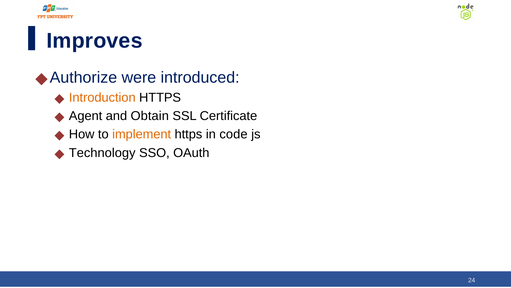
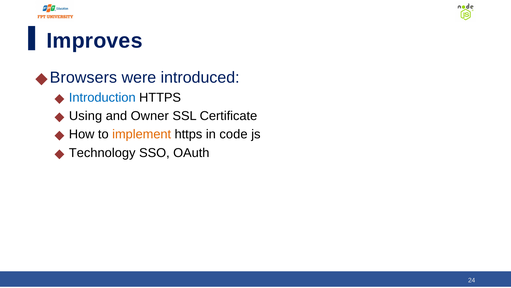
Authorize: Authorize -> Browsers (83, 77)
Introduction colour: orange -> blue (102, 97)
Agent: Agent -> Using (86, 116)
Obtain: Obtain -> Owner (150, 116)
